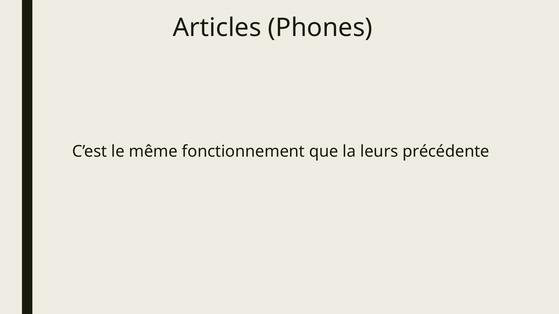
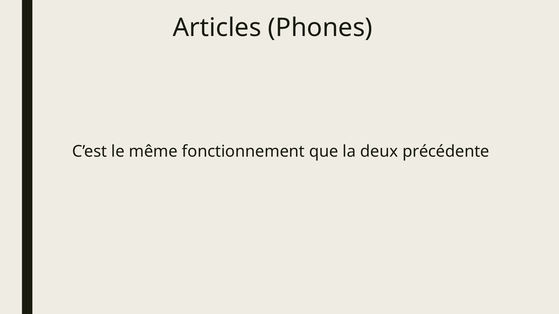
leurs: leurs -> deux (379, 152)
